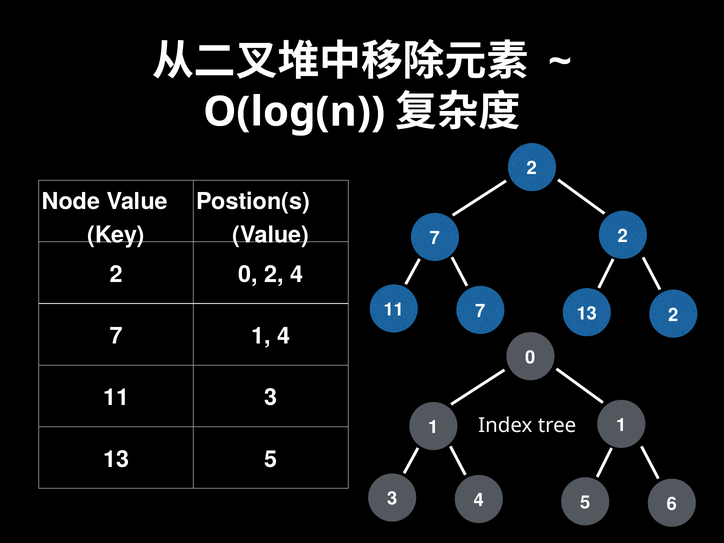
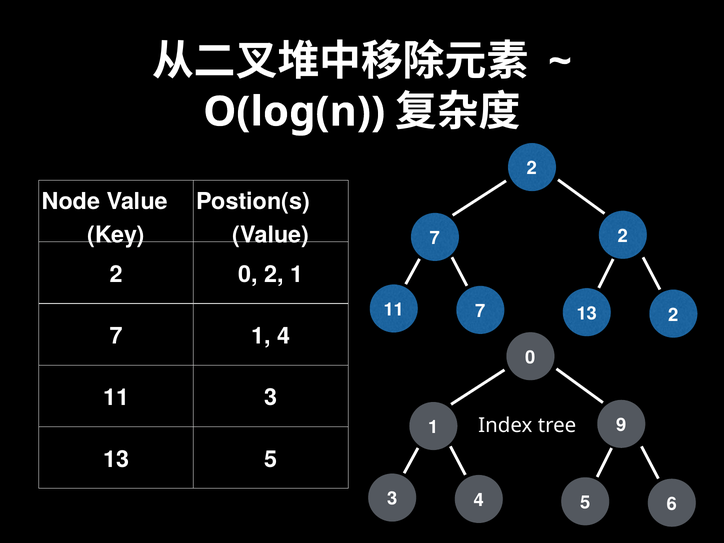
2 4: 4 -> 1 (297, 274)
1 1: 1 -> 9 (621, 425)
